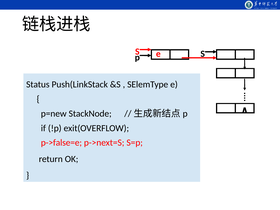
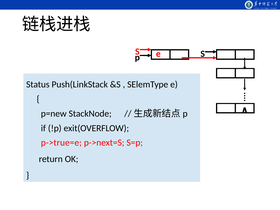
p->false=e: p->false=e -> p->true=e (61, 143)
